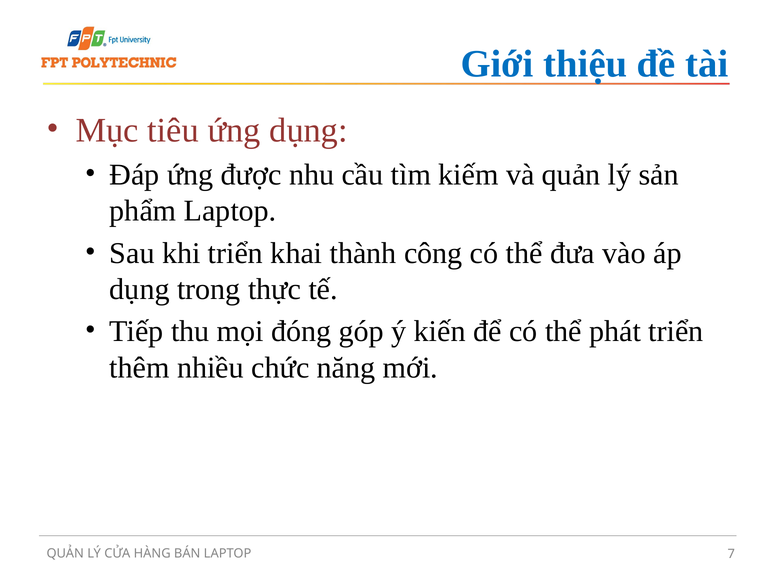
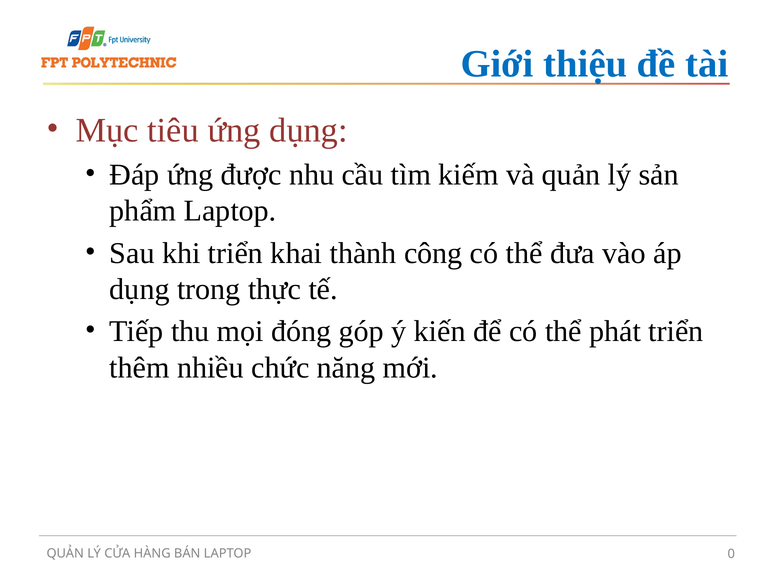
7: 7 -> 0 (731, 554)
